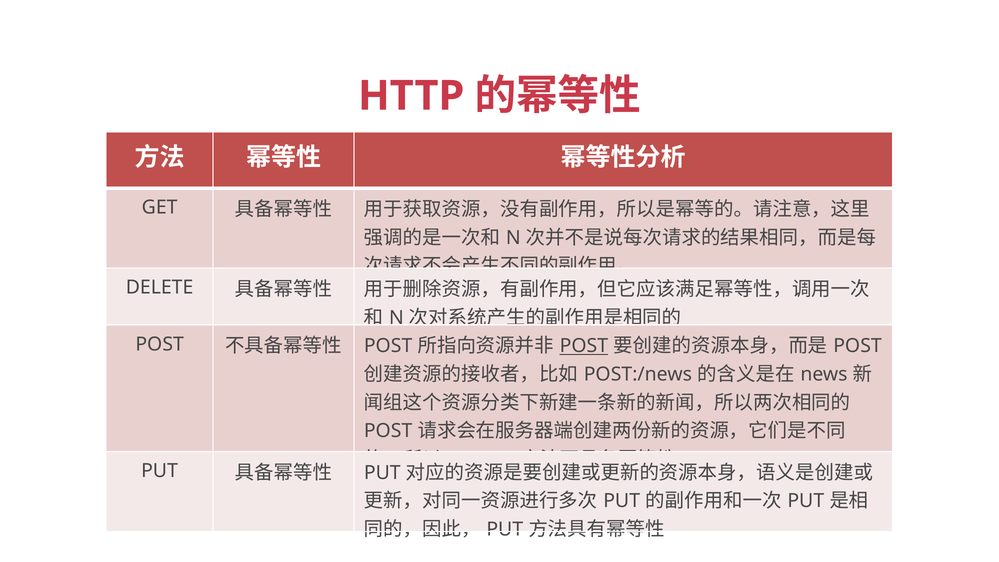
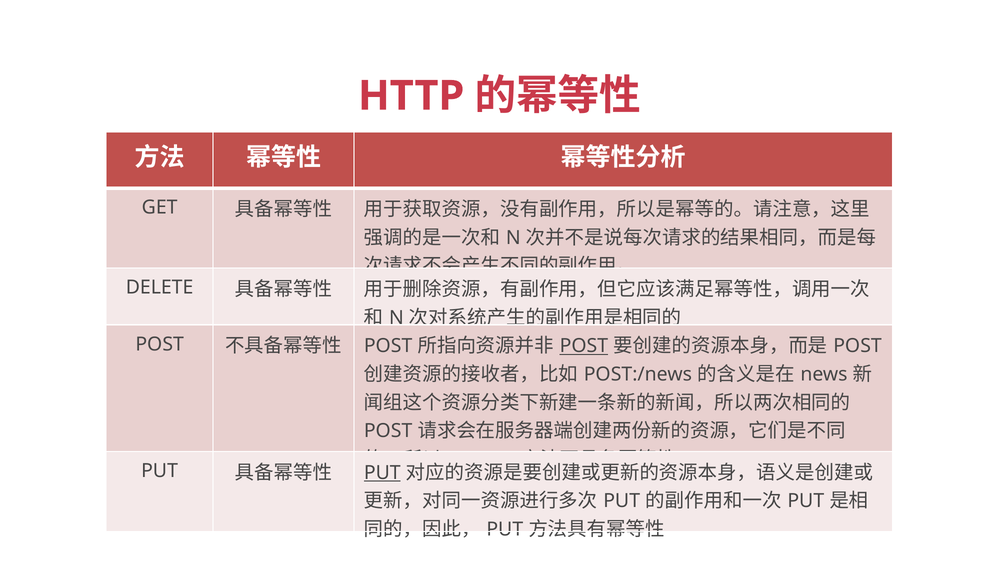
PUT underline: none -> present (382, 473)
